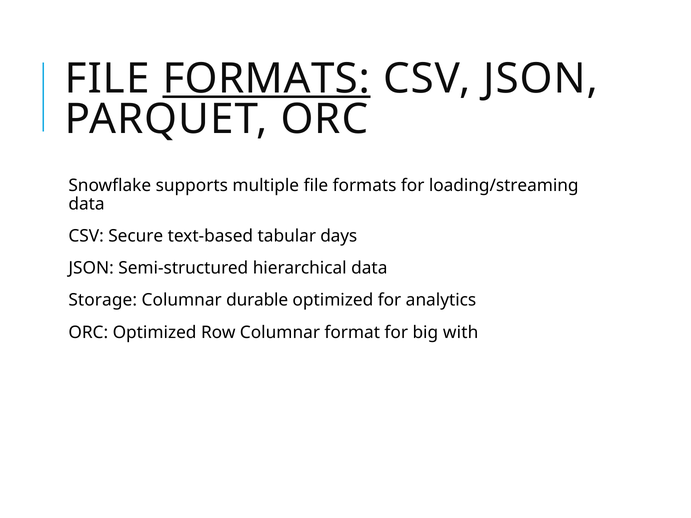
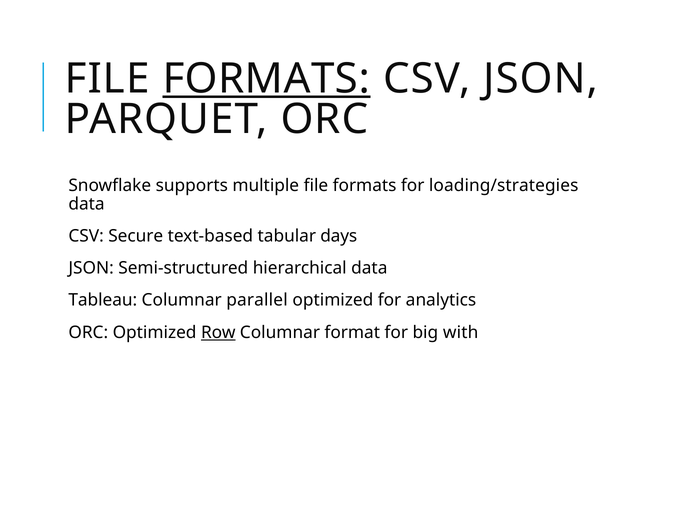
loading/streaming: loading/streaming -> loading/strategies (504, 185)
Storage: Storage -> Tableau (103, 300)
durable: durable -> parallel (257, 300)
Row underline: none -> present (218, 333)
